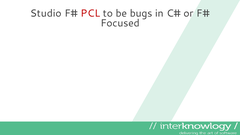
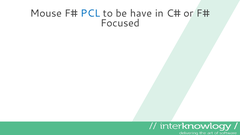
Studio: Studio -> Mouse (46, 13)
PCL colour: red -> blue (90, 13)
bugs: bugs -> have (141, 13)
